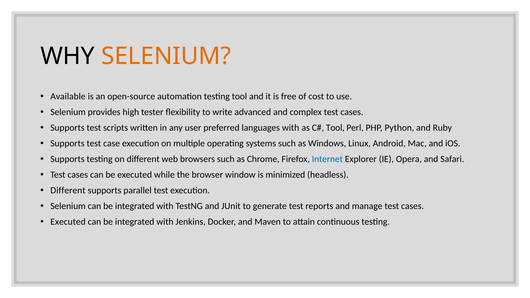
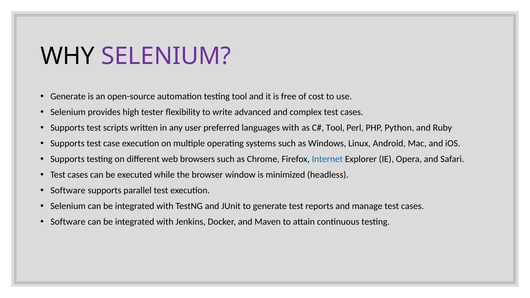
SELENIUM colour: orange -> purple (166, 56)
Available: Available -> Generate (68, 96)
Different: Different -> Software (68, 191)
Executed: Executed -> Software (68, 222)
